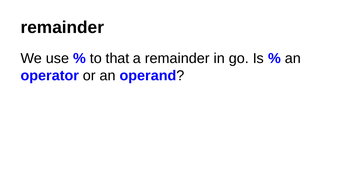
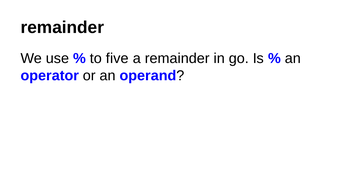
that: that -> five (117, 58)
